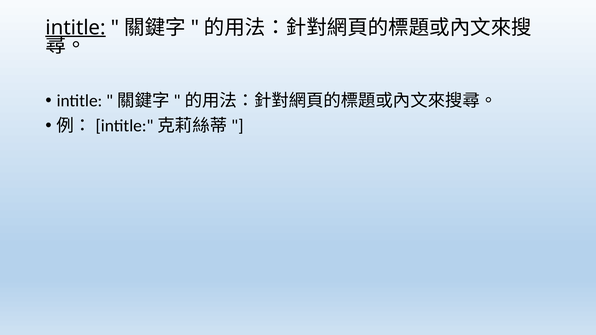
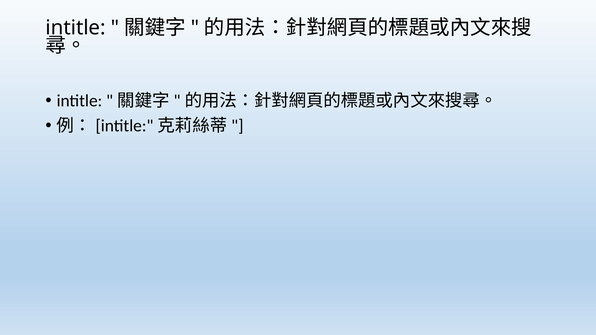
intitle underline: present -> none (76, 28)
